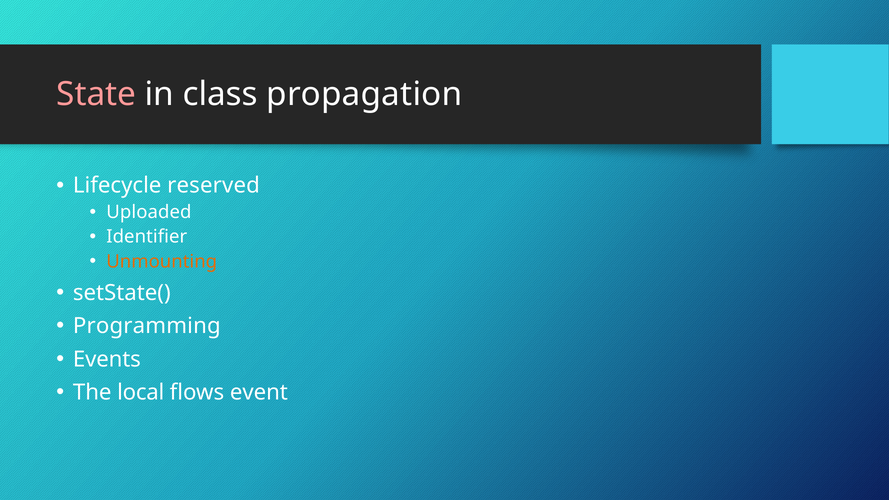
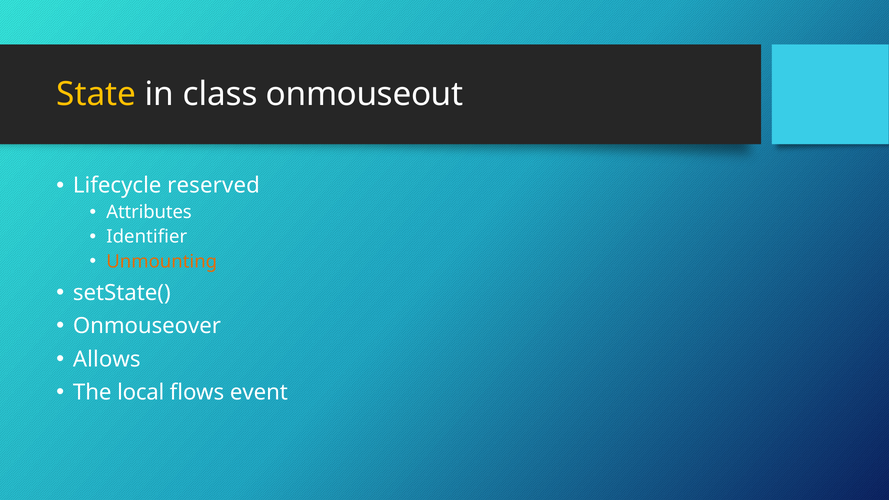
State colour: pink -> yellow (96, 94)
propagation: propagation -> onmouseout (365, 94)
Uploaded: Uploaded -> Attributes (149, 212)
Programming: Programming -> Onmouseover (147, 326)
Events: Events -> Allows (107, 359)
